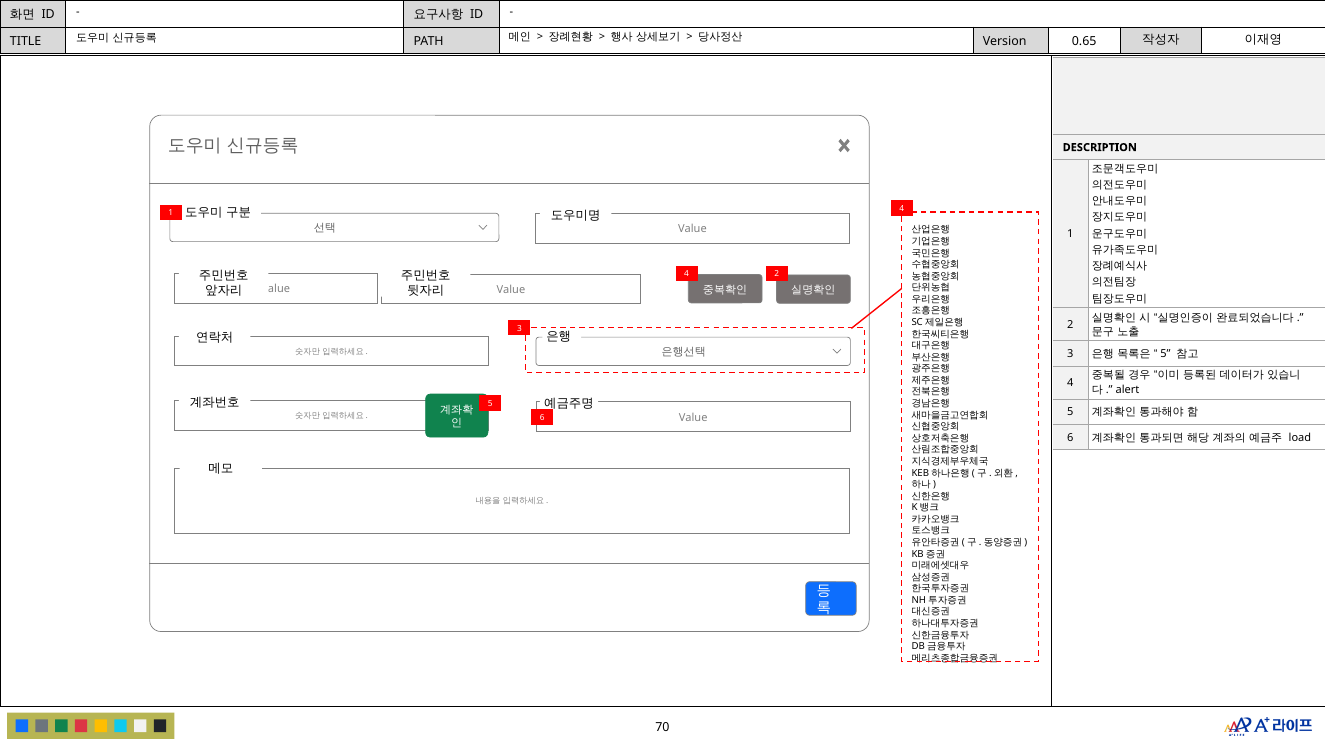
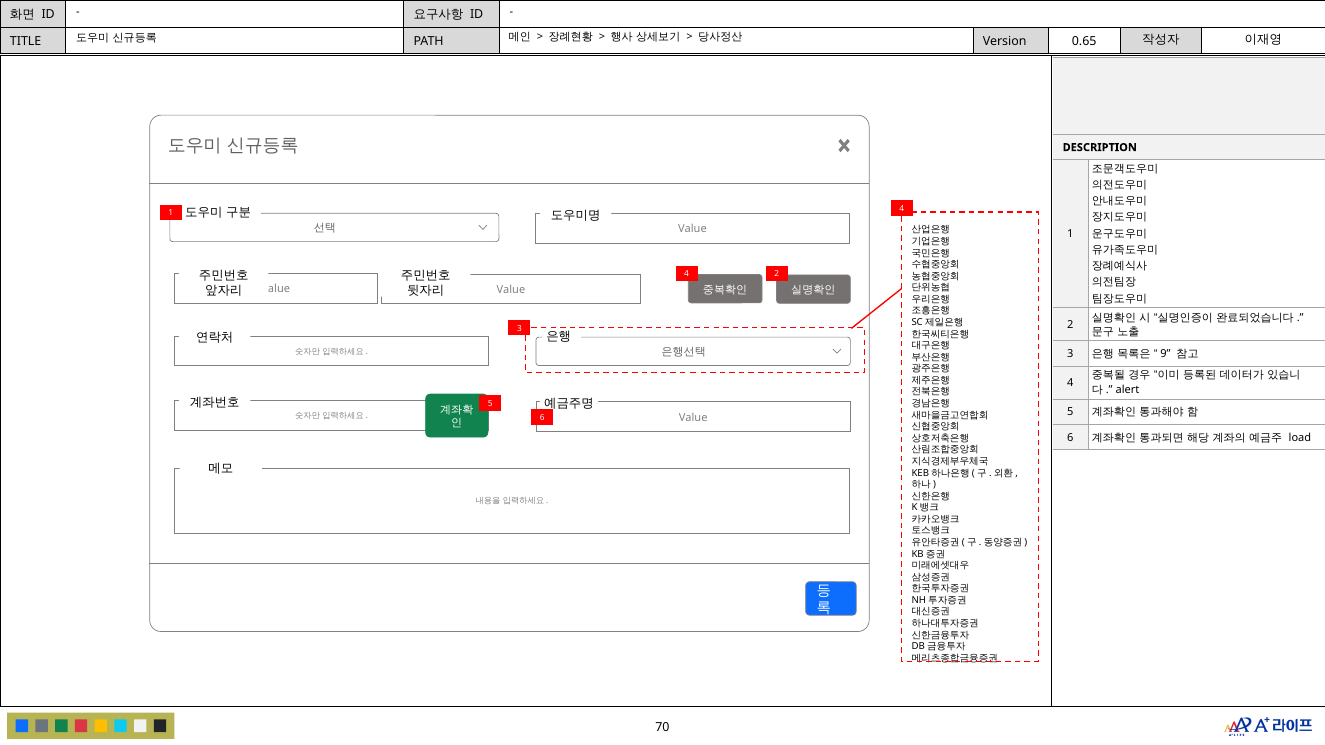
5: 5 -> 9 (1166, 354)
